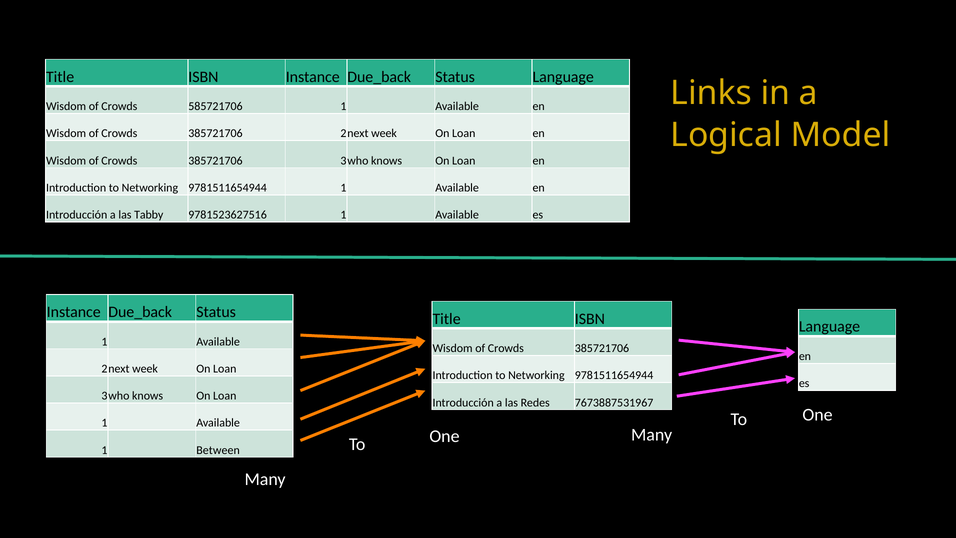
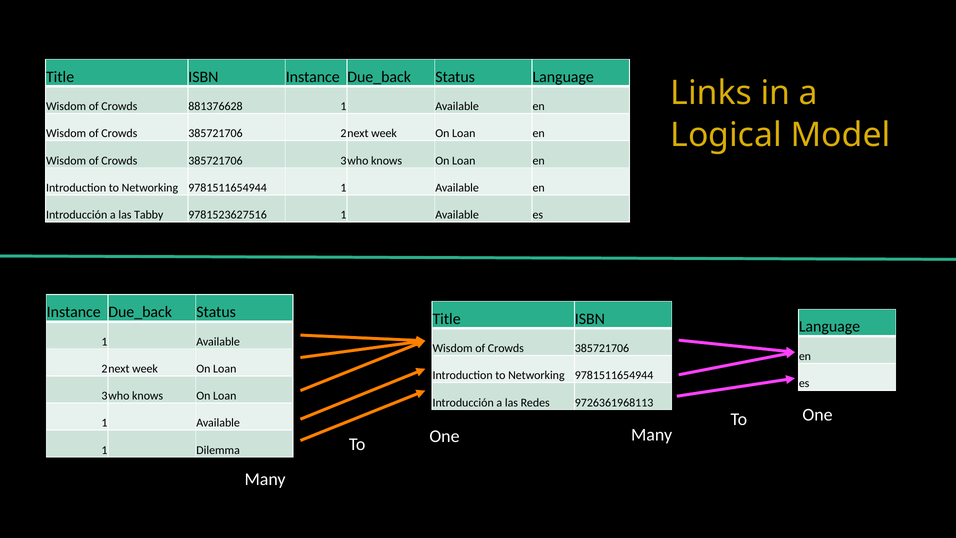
585721706: 585721706 -> 881376628 (215, 106)
7673887531967: 7673887531967 -> 9726361968113 (614, 402)
Between: Between -> Dilemma (218, 450)
